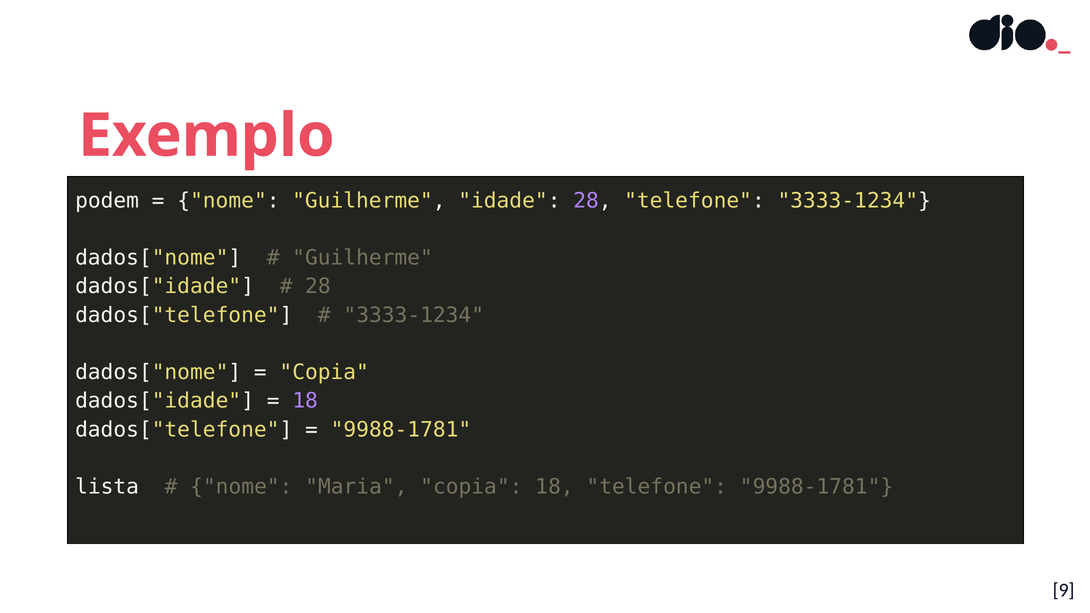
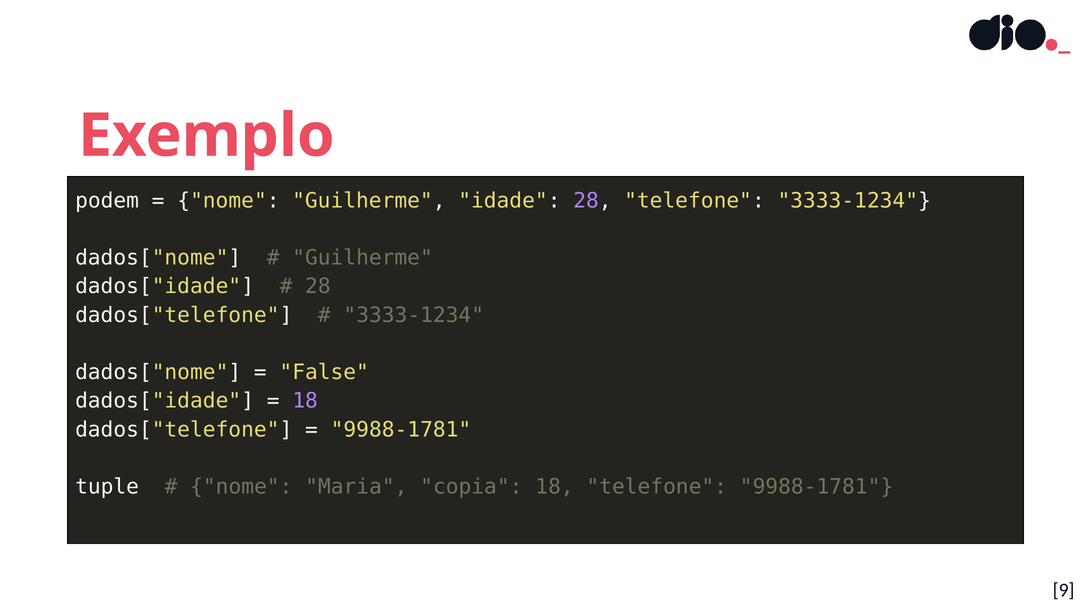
Copia: Copia -> False (324, 372)
lista: lista -> tuple (107, 487)
